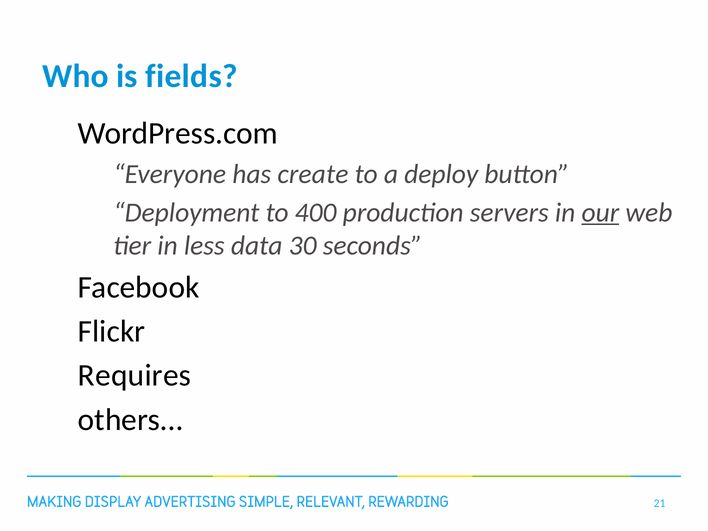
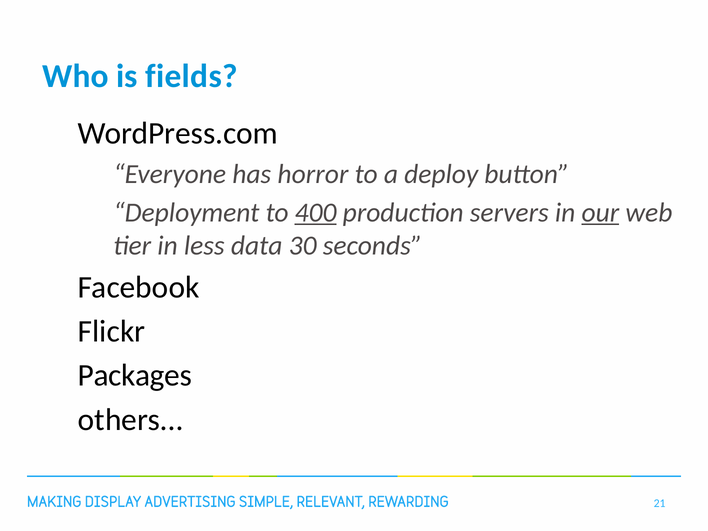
create: create -> horror (313, 174)
400 underline: none -> present (316, 212)
Requires: Requires -> Packages (135, 376)
